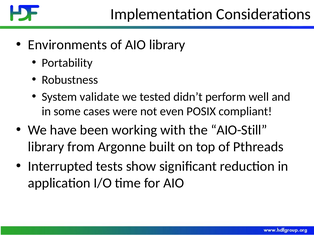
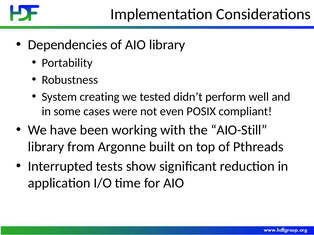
Environments: Environments -> Dependencies (68, 45)
validate: validate -> creating (100, 97)
